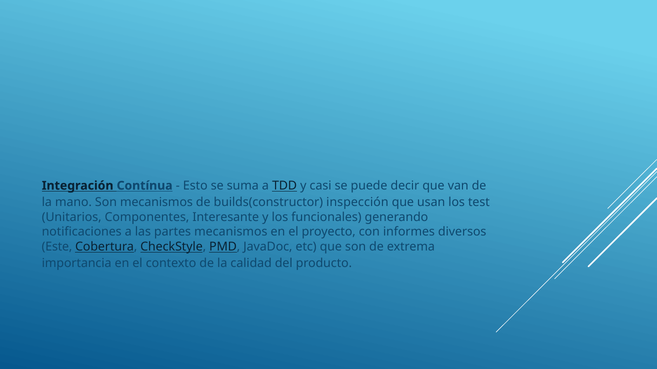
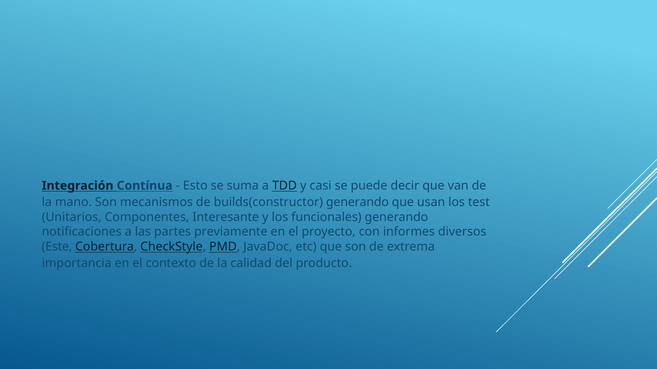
builds(constructor inspección: inspección -> generando (357, 203)
partes mecanismos: mecanismos -> previamente (231, 232)
